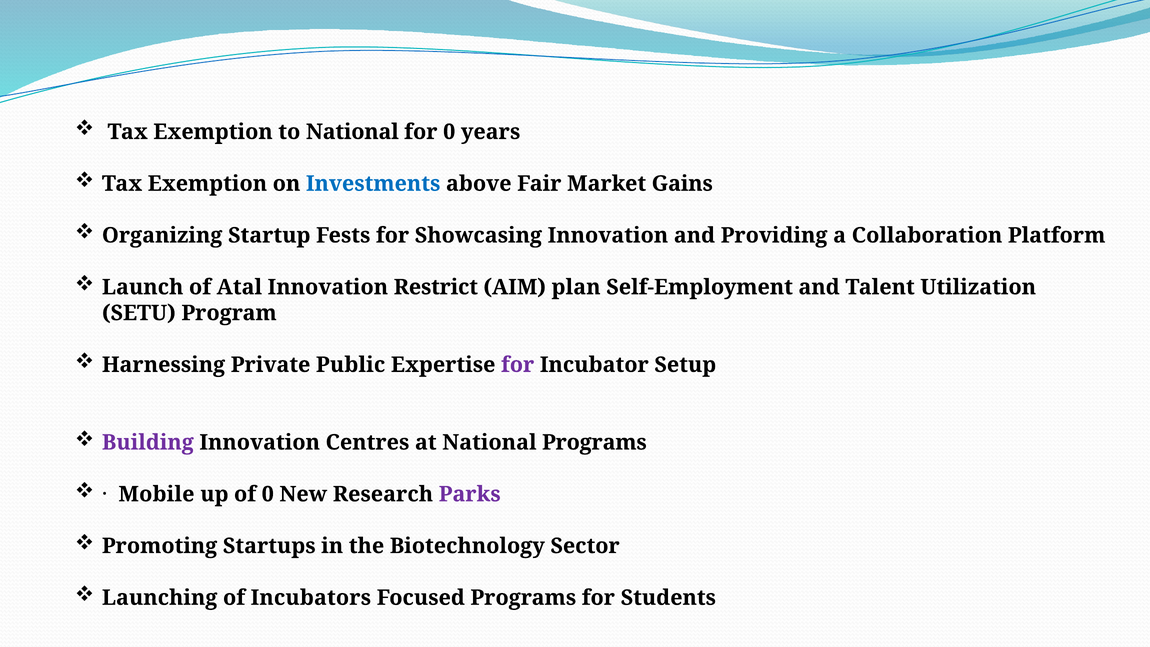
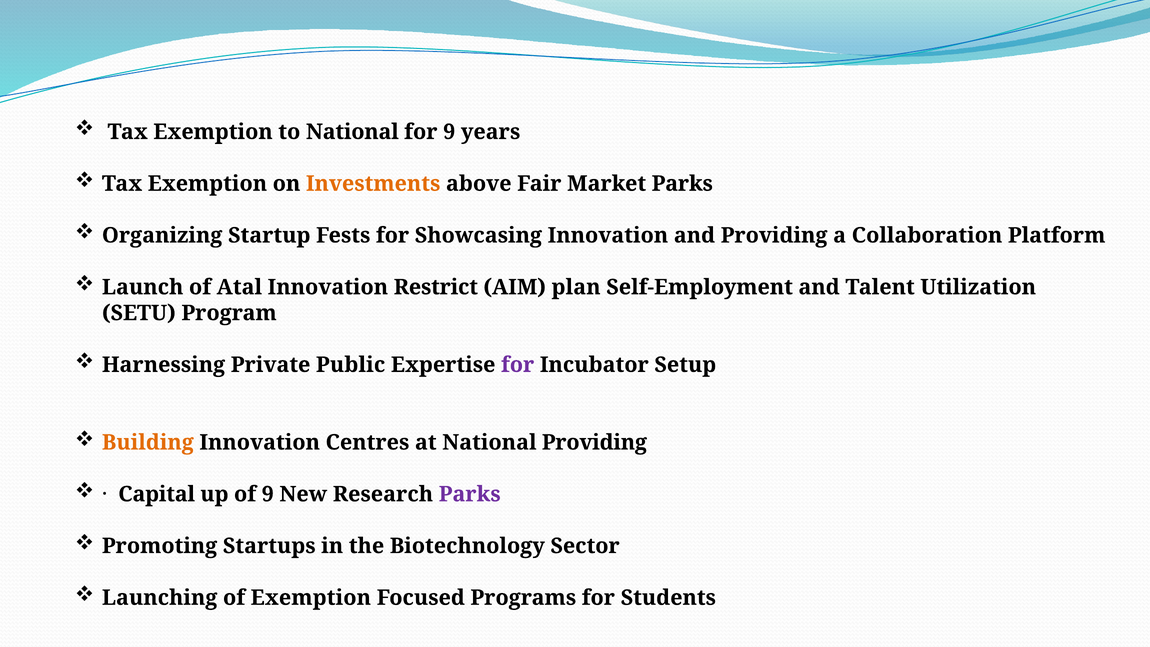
for 0: 0 -> 9 (449, 132)
Investments colour: blue -> orange (373, 184)
Market Gains: Gains -> Parks (682, 184)
Building colour: purple -> orange (148, 442)
National Programs: Programs -> Providing (594, 442)
Mobile: Mobile -> Capital (157, 494)
of 0: 0 -> 9 (268, 494)
of Incubators: Incubators -> Exemption (311, 598)
